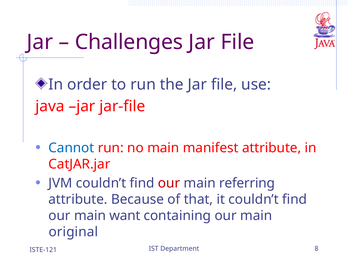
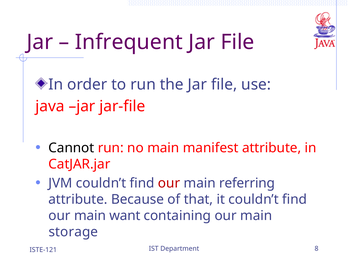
Challenges: Challenges -> Infrequent (129, 42)
Cannot colour: blue -> black (71, 148)
original: original -> storage (73, 232)
